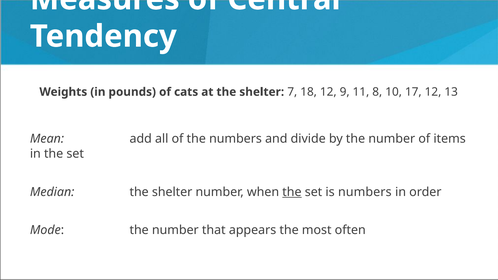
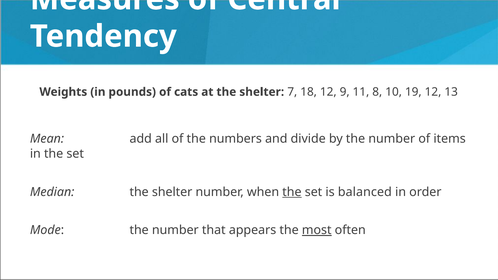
17: 17 -> 19 (413, 92)
is numbers: numbers -> balanced (365, 192)
most underline: none -> present (317, 230)
